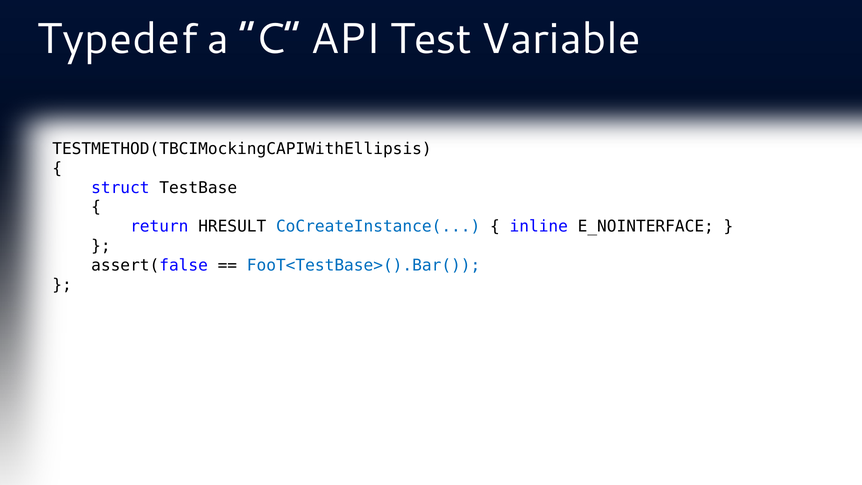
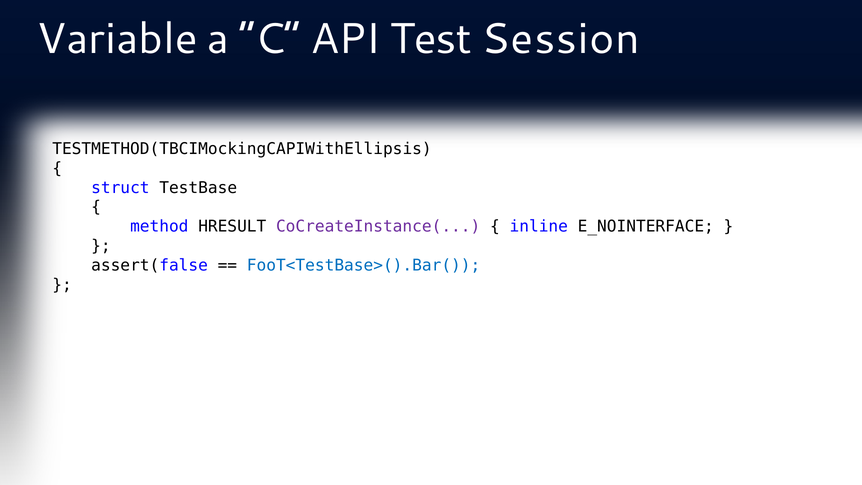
Typedef: Typedef -> Variable (117, 39)
Variable: Variable -> Session (561, 39)
return: return -> method (159, 227)
CoCreateInstance( colour: blue -> purple (378, 227)
